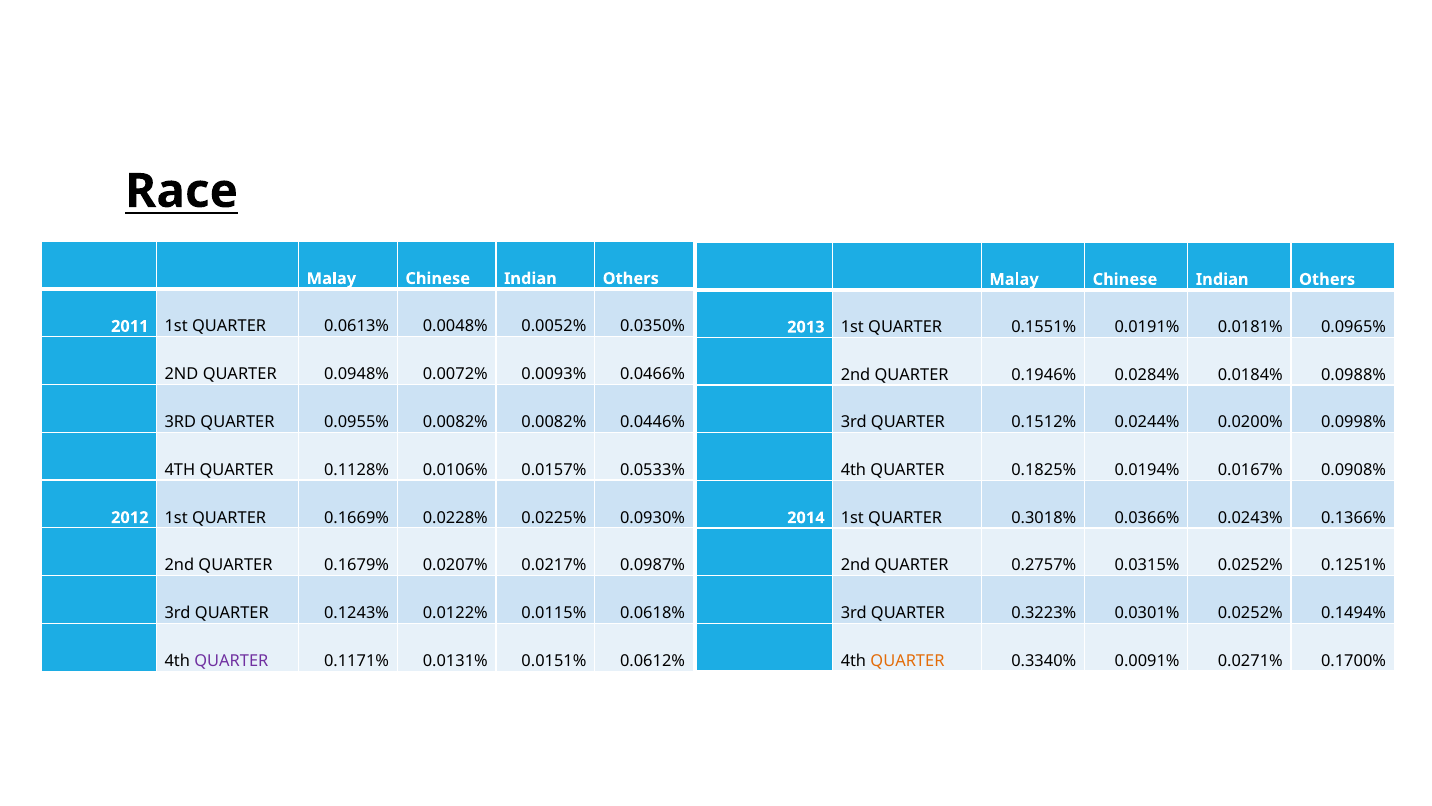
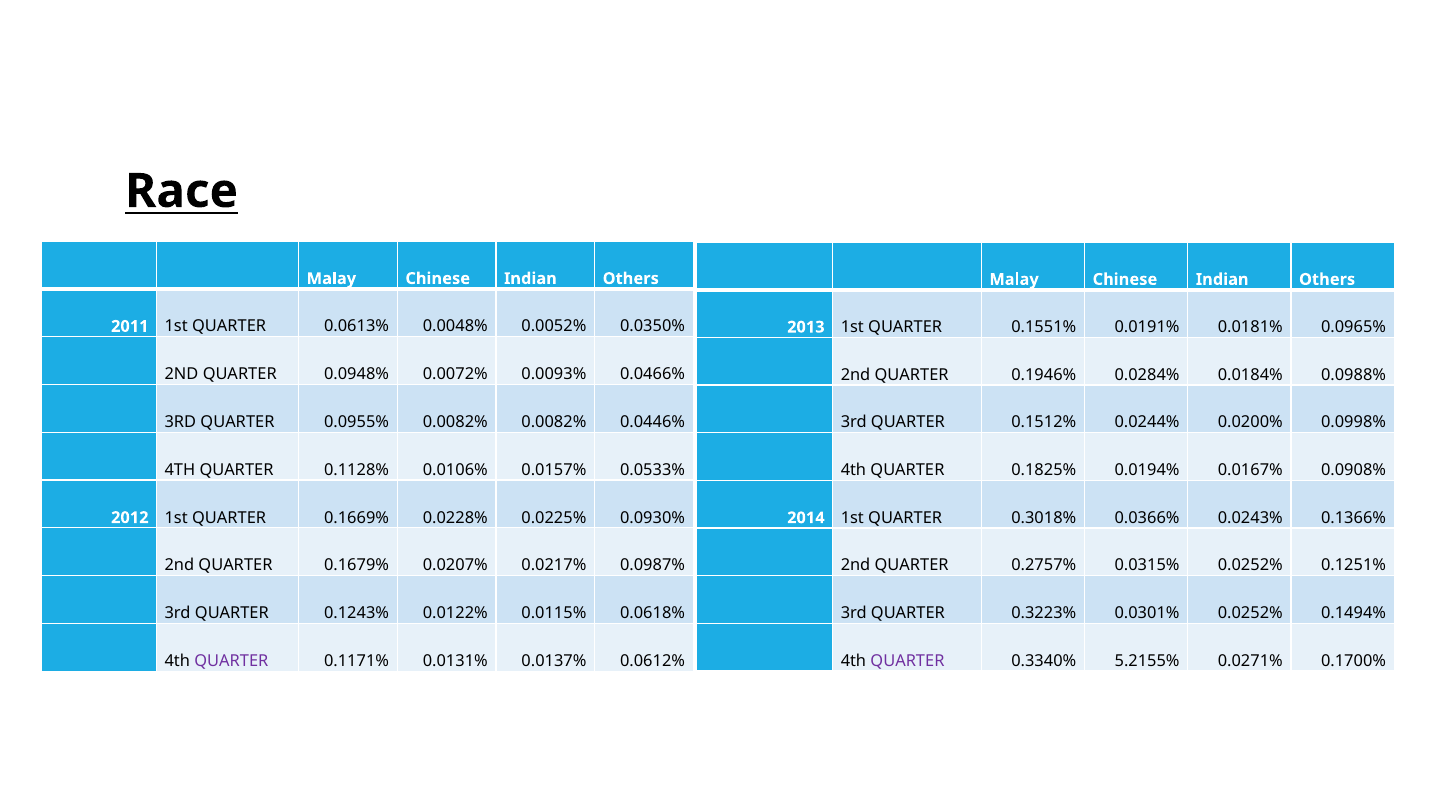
QUARTER colour: orange -> purple (907, 660)
0.0091%: 0.0091% -> 5.2155% (1147, 660)
0.0151%: 0.0151% -> 0.0137% (554, 661)
